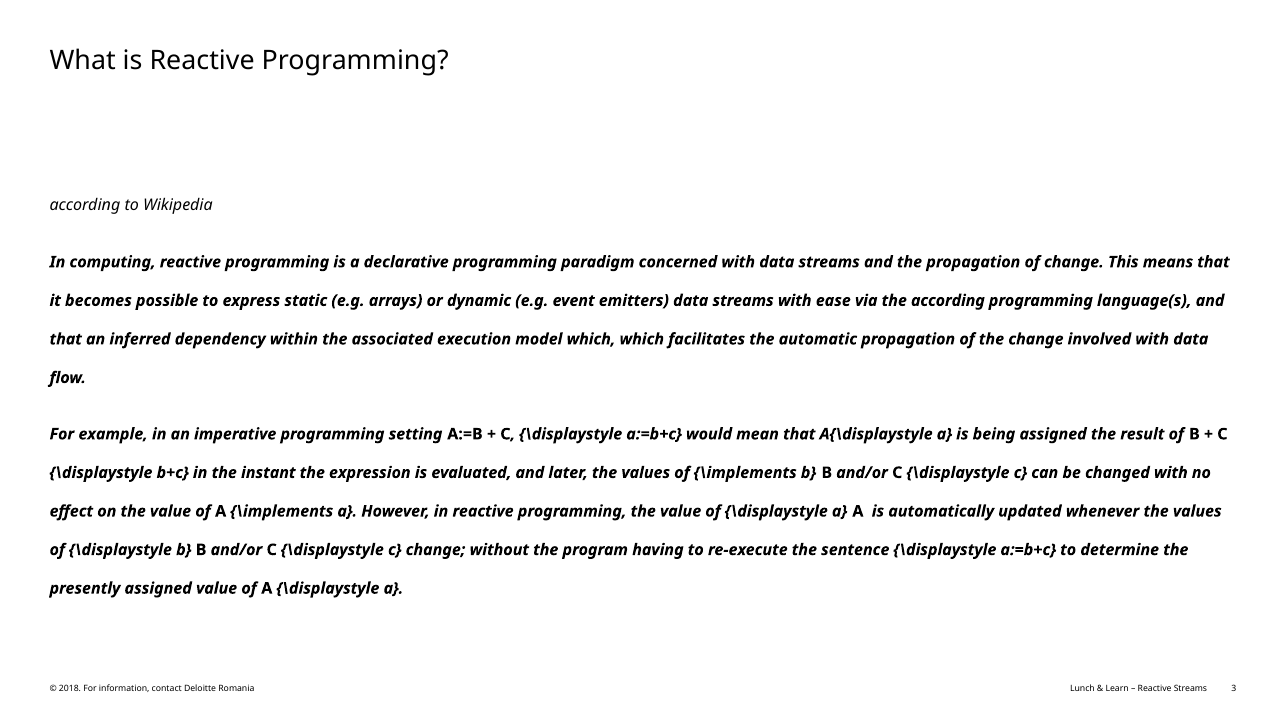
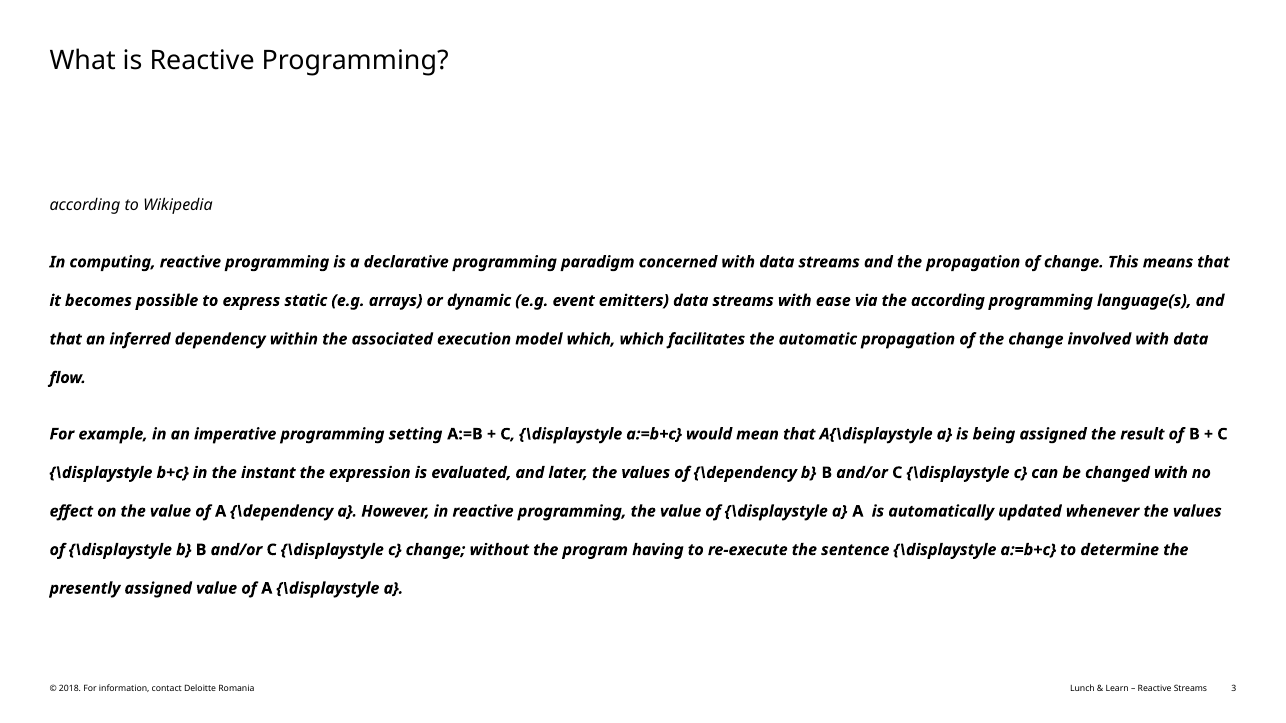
of \implements: \implements -> \dependency (745, 473)
A \implements: \implements -> \dependency (282, 511)
